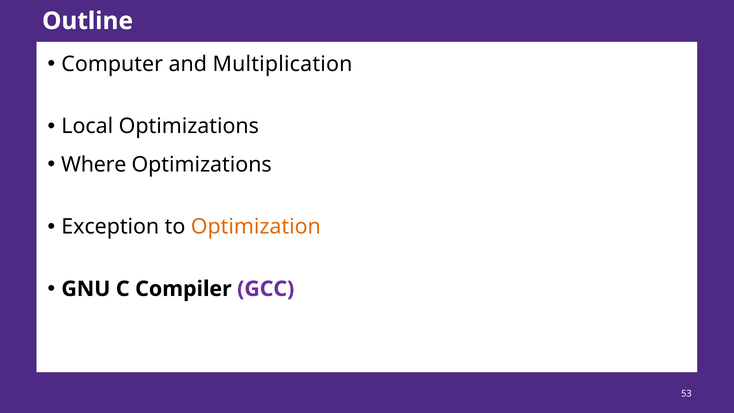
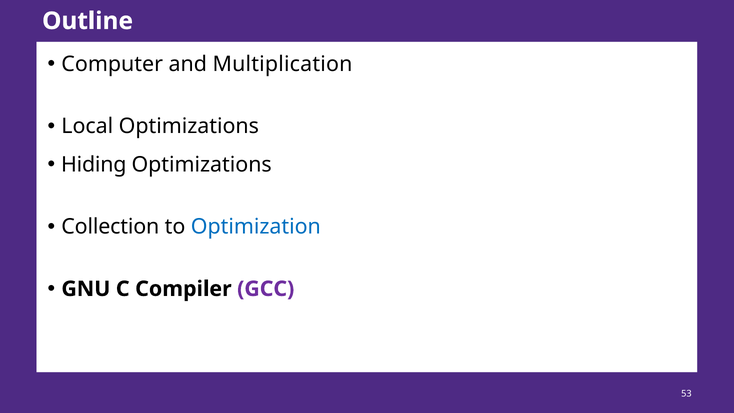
Where: Where -> Hiding (94, 165)
Exception: Exception -> Collection (110, 227)
Optimization colour: orange -> blue (256, 227)
